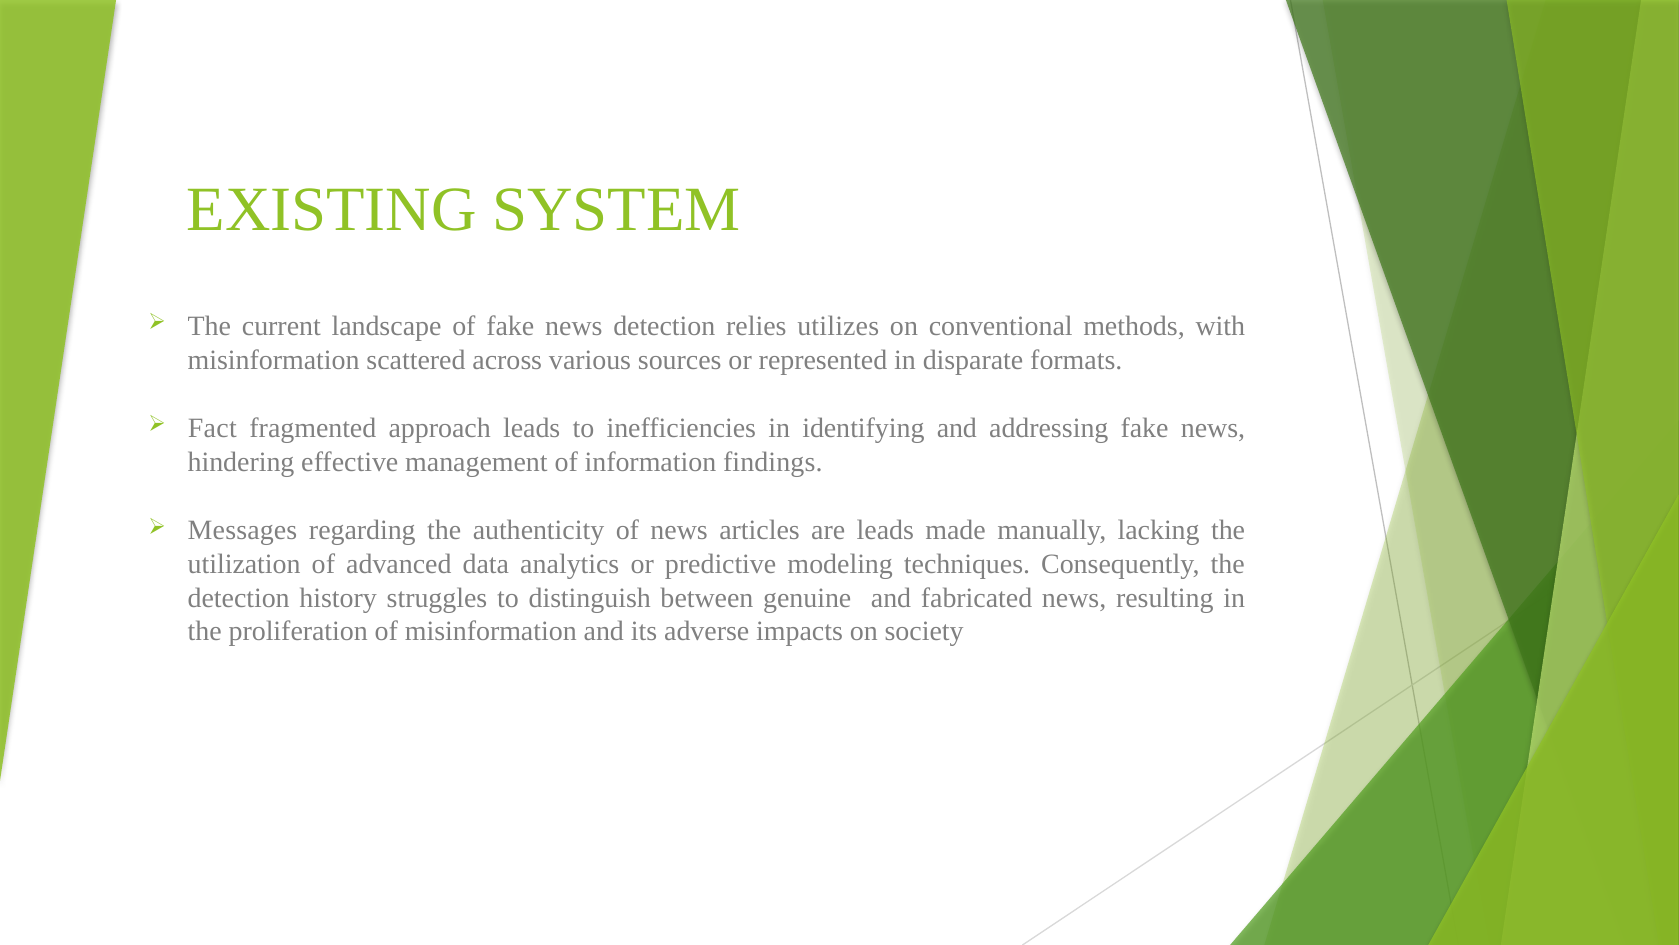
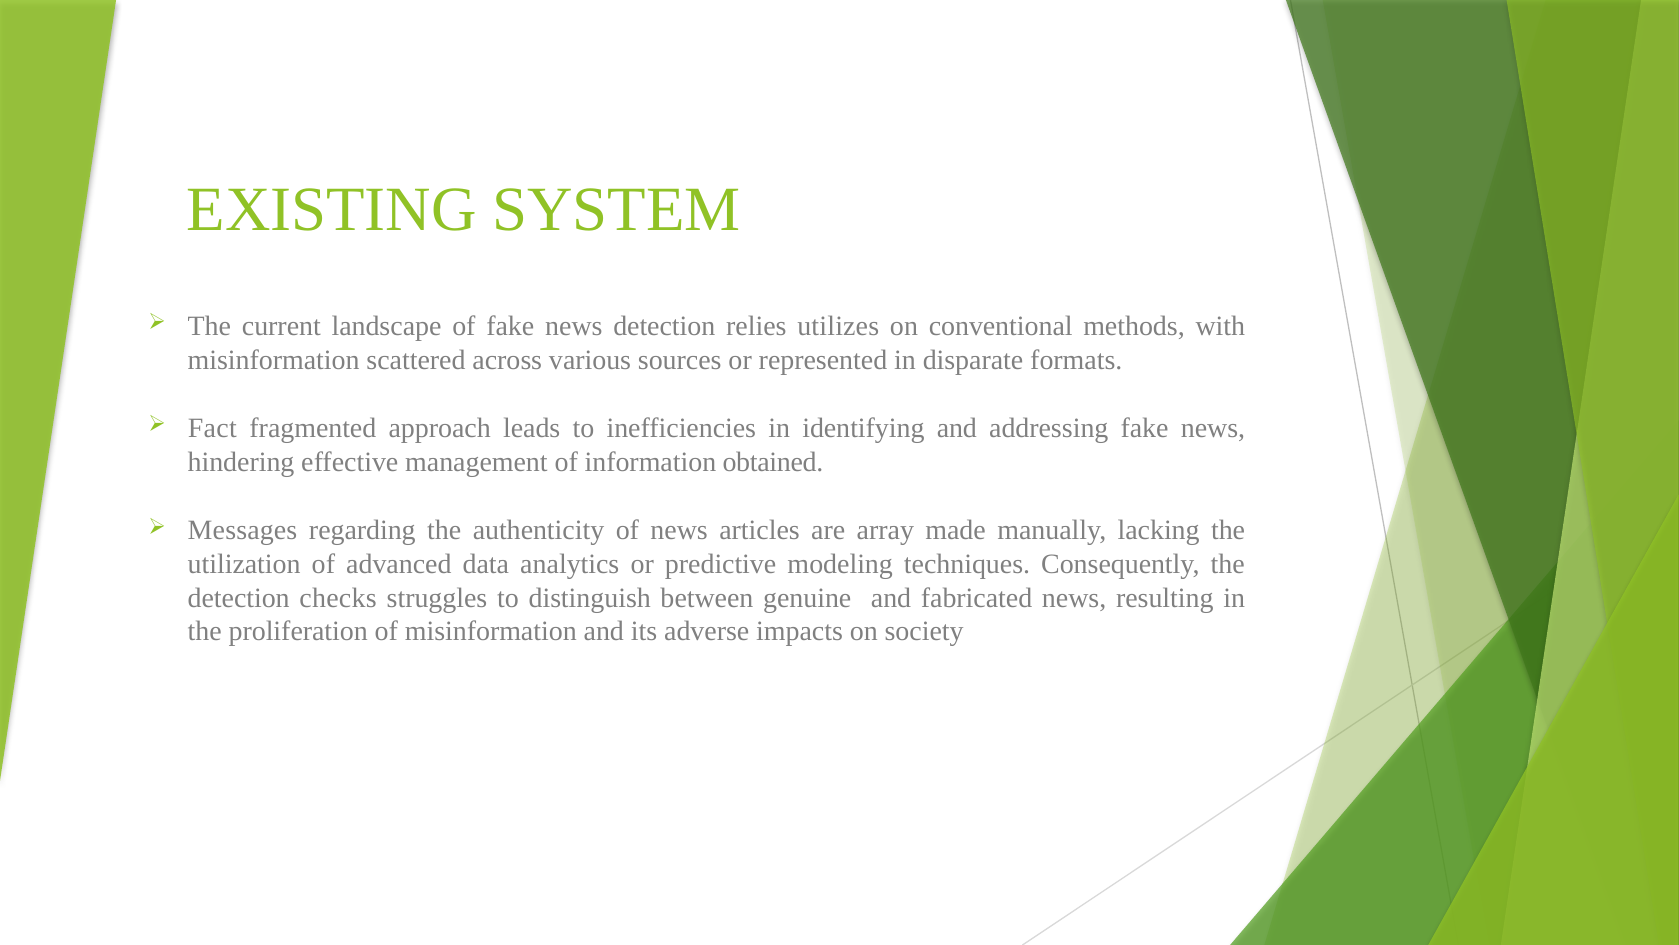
findings: findings -> obtained (773, 462)
are leads: leads -> array (885, 530)
history: history -> checks (338, 597)
